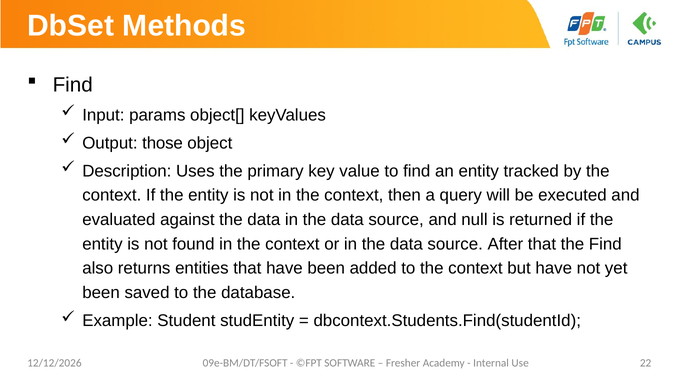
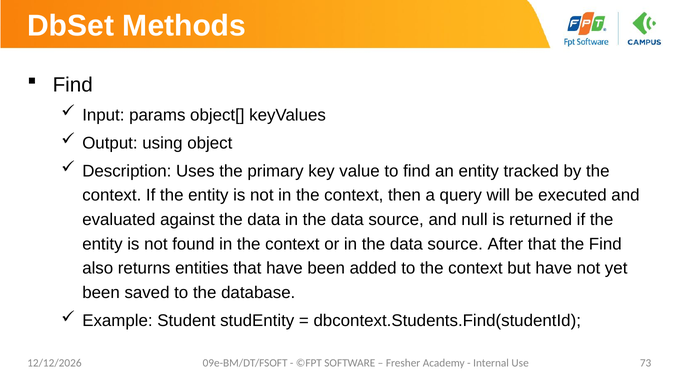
those: those -> using (162, 143)
22: 22 -> 73 (646, 363)
